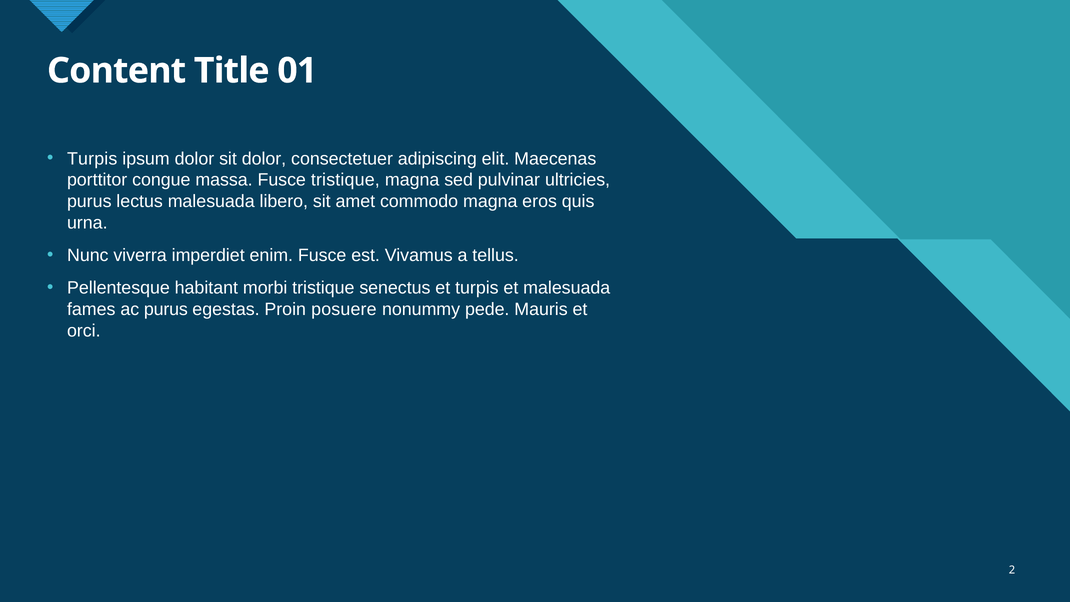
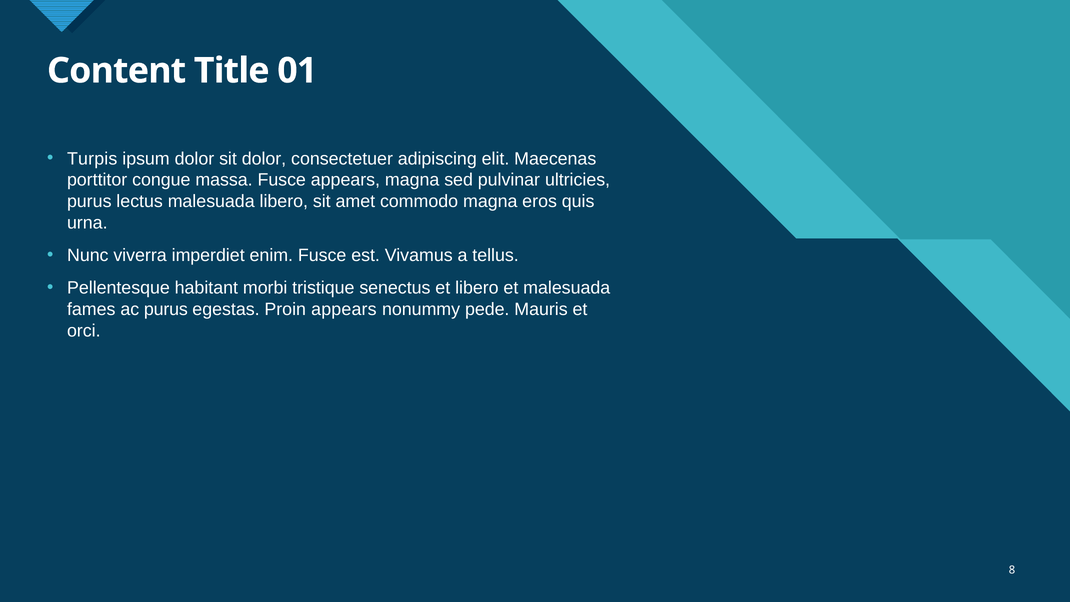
Fusce tristique: tristique -> appears (345, 180)
et turpis: turpis -> libero (477, 288)
Proin posuere: posuere -> appears (344, 309)
2: 2 -> 8 (1012, 570)
